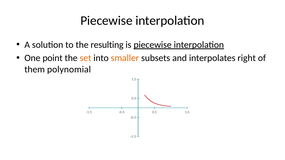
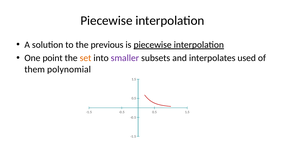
resulting: resulting -> previous (107, 45)
smaller colour: orange -> purple (125, 58)
right: right -> used (247, 58)
